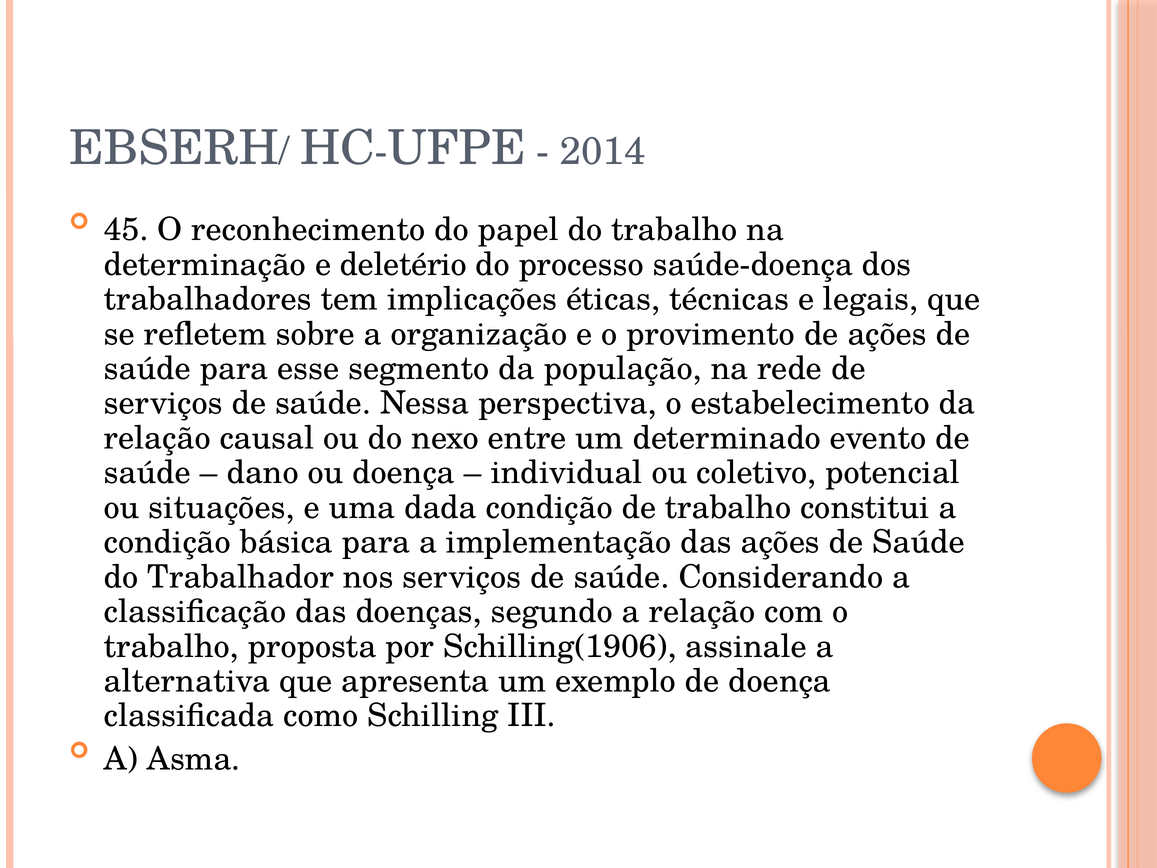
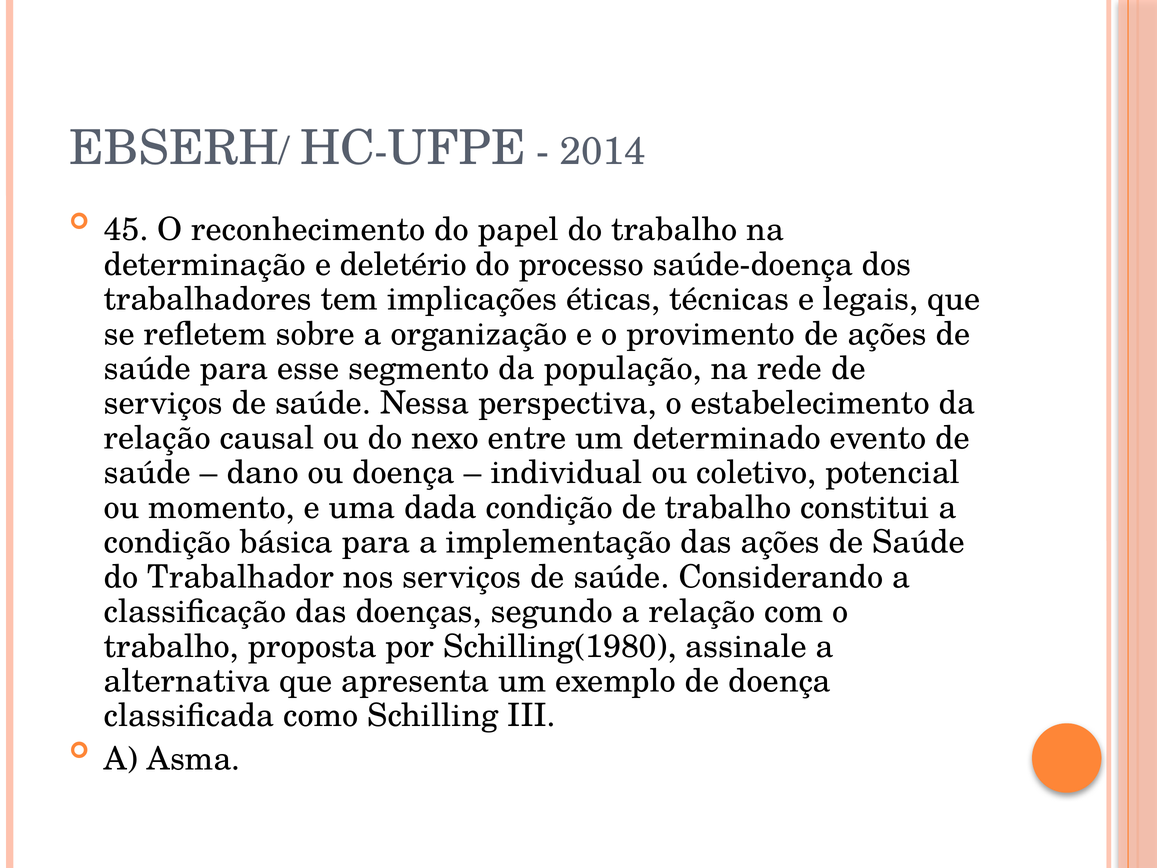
situações: situações -> momento (222, 507)
Schilling(1906: Schilling(1906 -> Schilling(1980 (560, 646)
